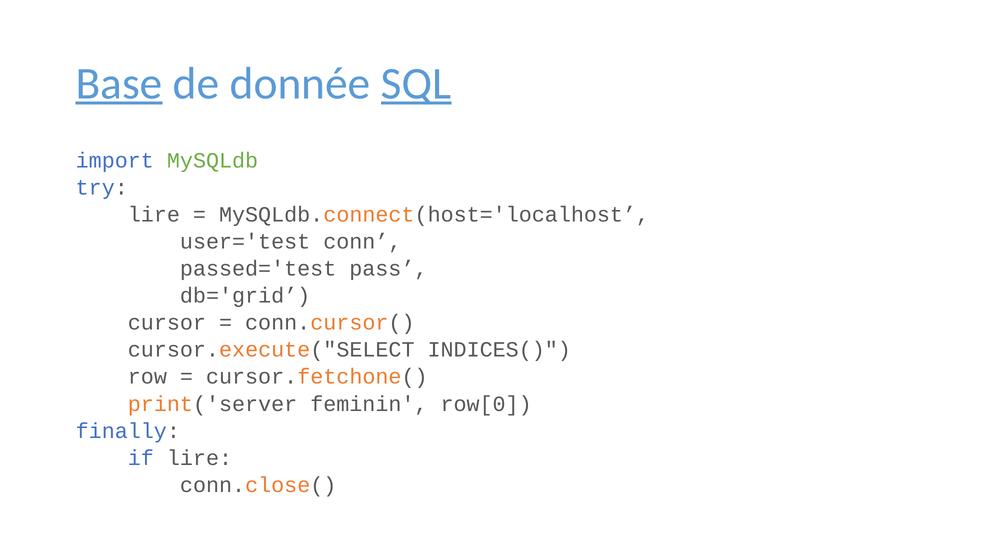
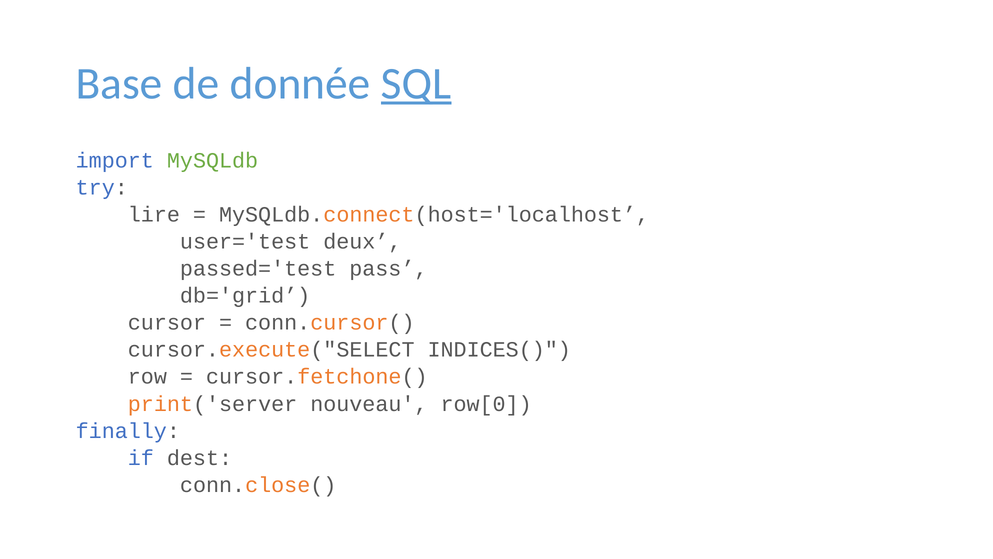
Base underline: present -> none (119, 83)
conn: conn -> deux (362, 241)
feminin: feminin -> nouveau (369, 404)
if lire: lire -> dest (200, 458)
